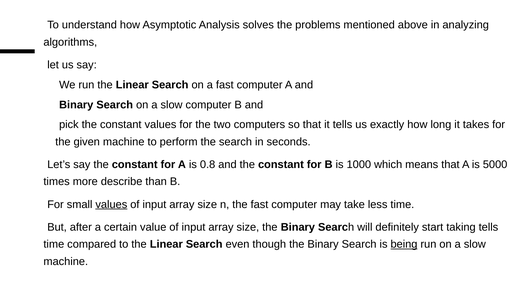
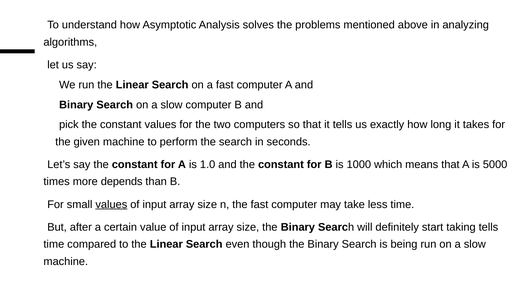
0.8: 0.8 -> 1.0 (208, 164)
describe: describe -> depends (122, 181)
being underline: present -> none (404, 244)
